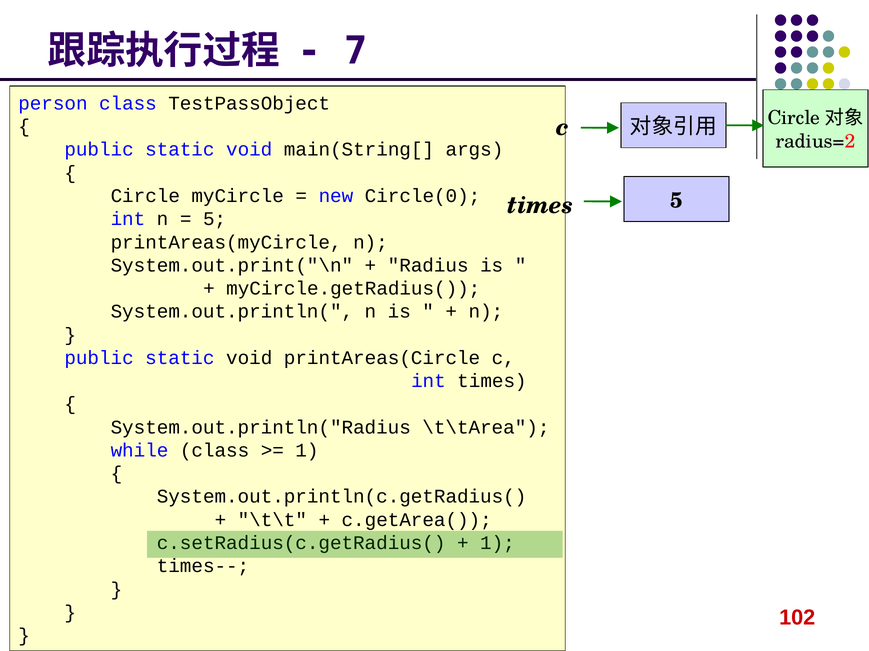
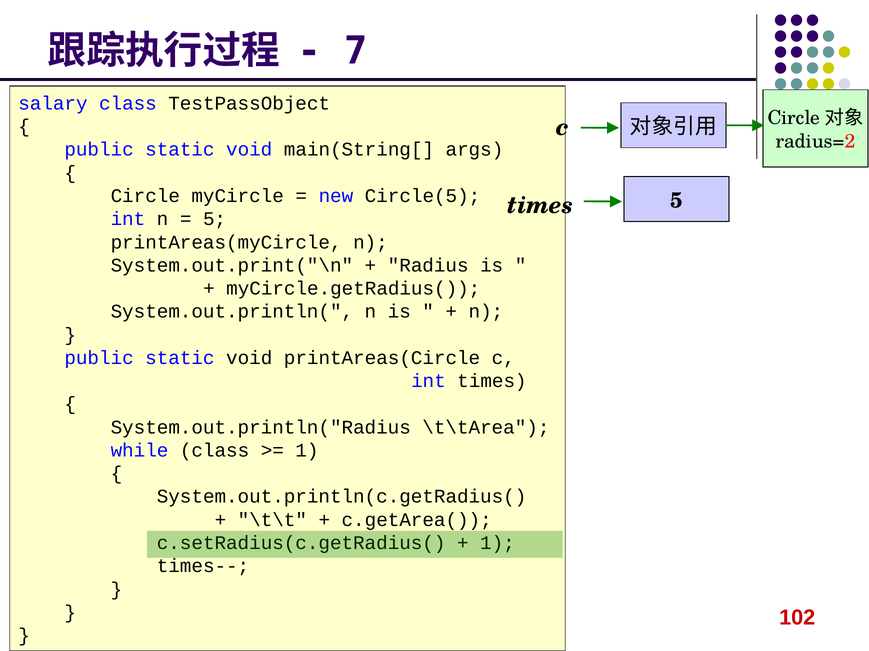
person: person -> salary (53, 103)
Circle(0: Circle(0 -> Circle(5 (423, 196)
